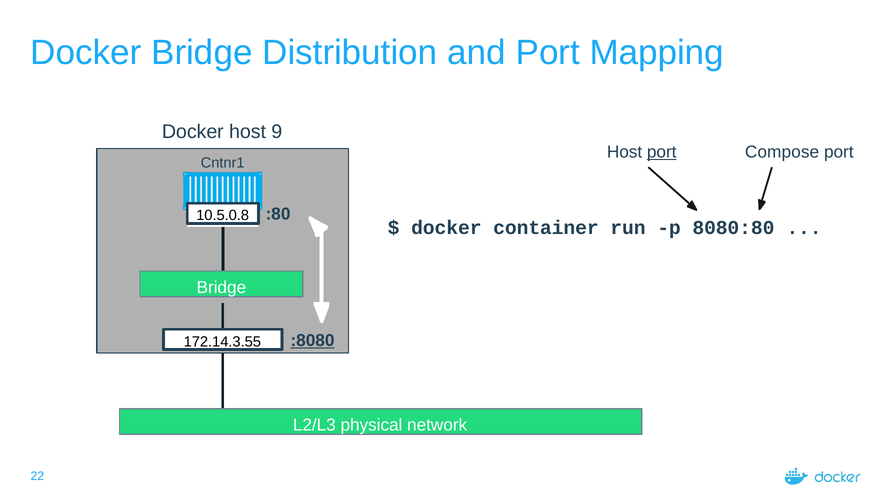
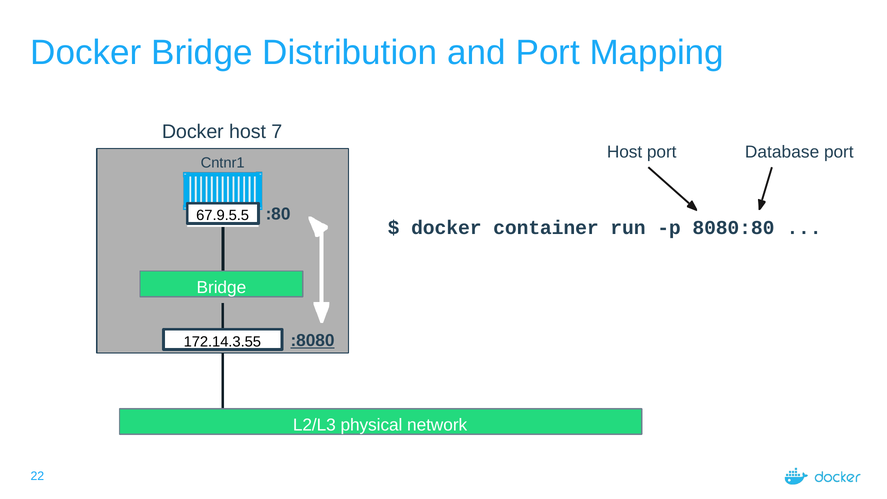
9: 9 -> 7 (277, 132)
port underline: present -> none (662, 152)
Compose: Compose -> Database (782, 152)
10.5.0.8: 10.5.0.8 -> 67.9.5.5 (223, 216)
